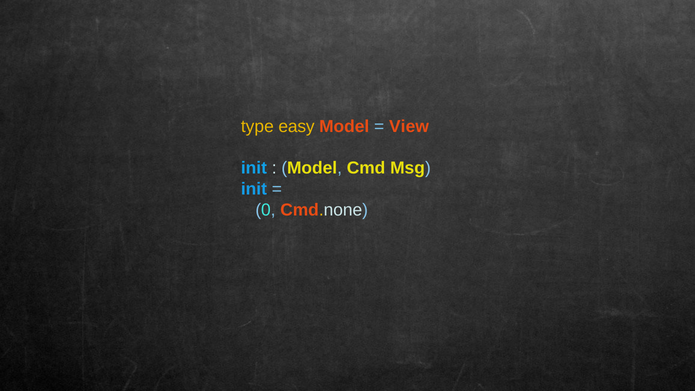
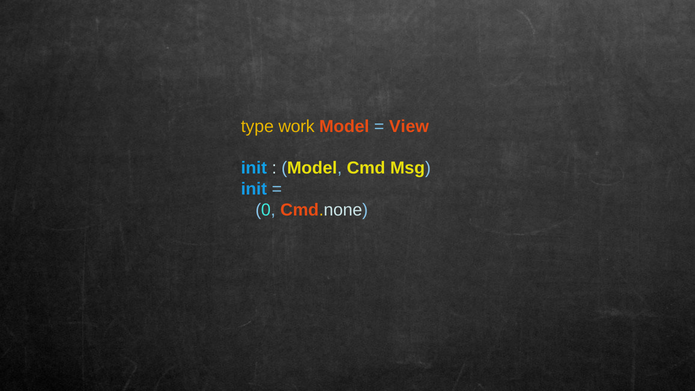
easy: easy -> work (297, 126)
